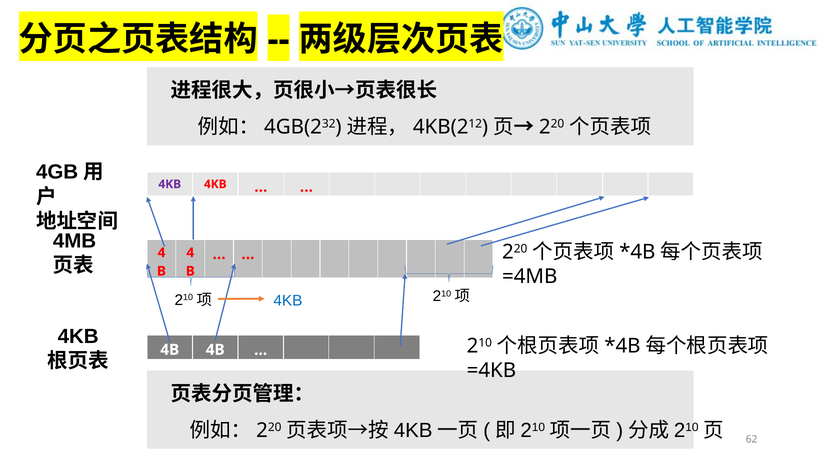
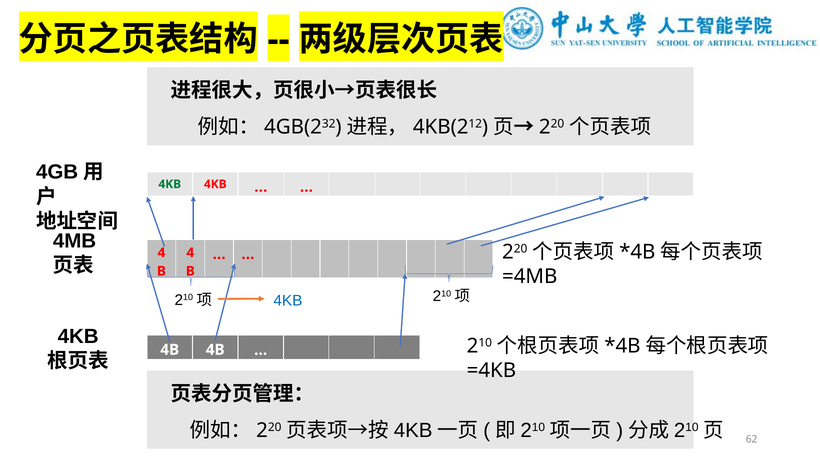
4KB colour: purple -> green (170, 184)
